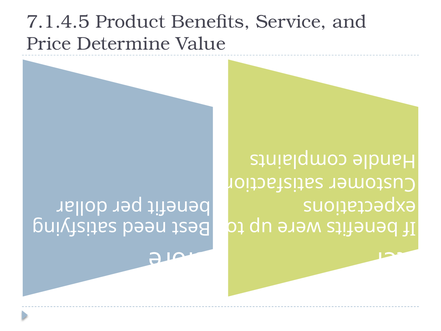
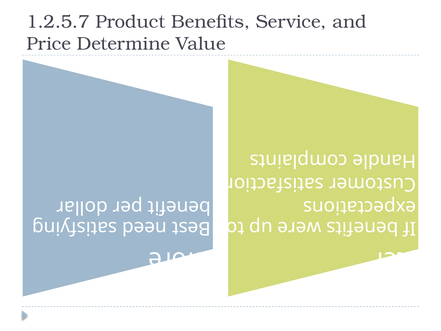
7.1.4.5: 7.1.4.5 -> 1.2.5.7 (58, 22)
